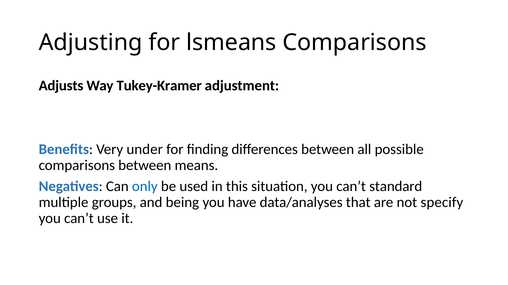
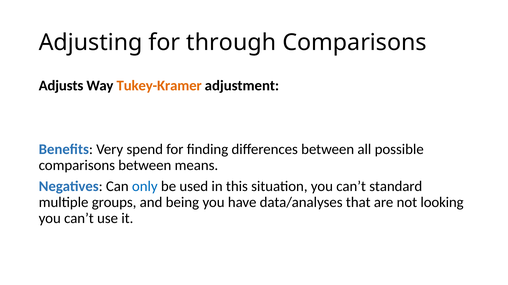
lsmeans: lsmeans -> through (231, 43)
Tukey-Kramer colour: black -> orange (159, 86)
under: under -> spend (145, 150)
specify: specify -> looking (442, 203)
